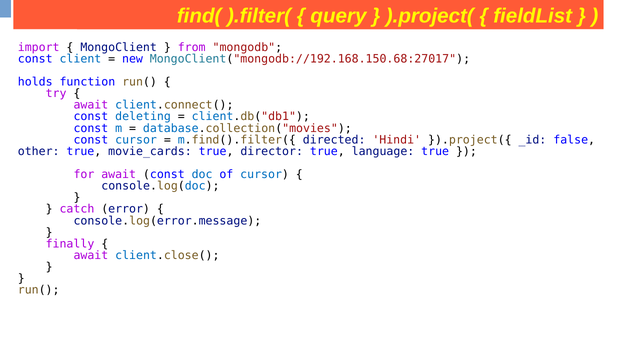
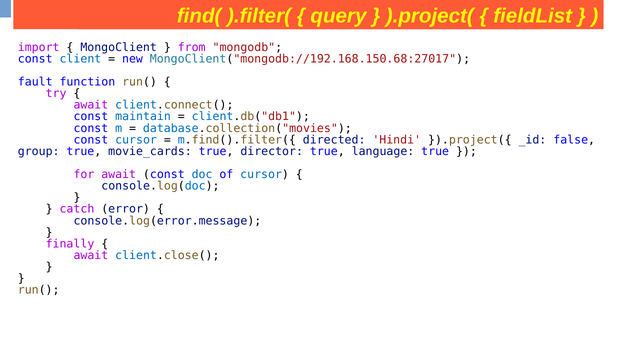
holds: holds -> fault (35, 82)
deleting: deleting -> maintain (143, 117)
other: other -> group (39, 151)
